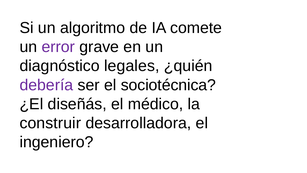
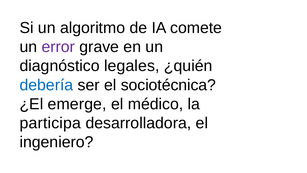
debería colour: purple -> blue (46, 85)
diseñás: diseñás -> emerge (77, 104)
construir: construir -> participa (50, 123)
